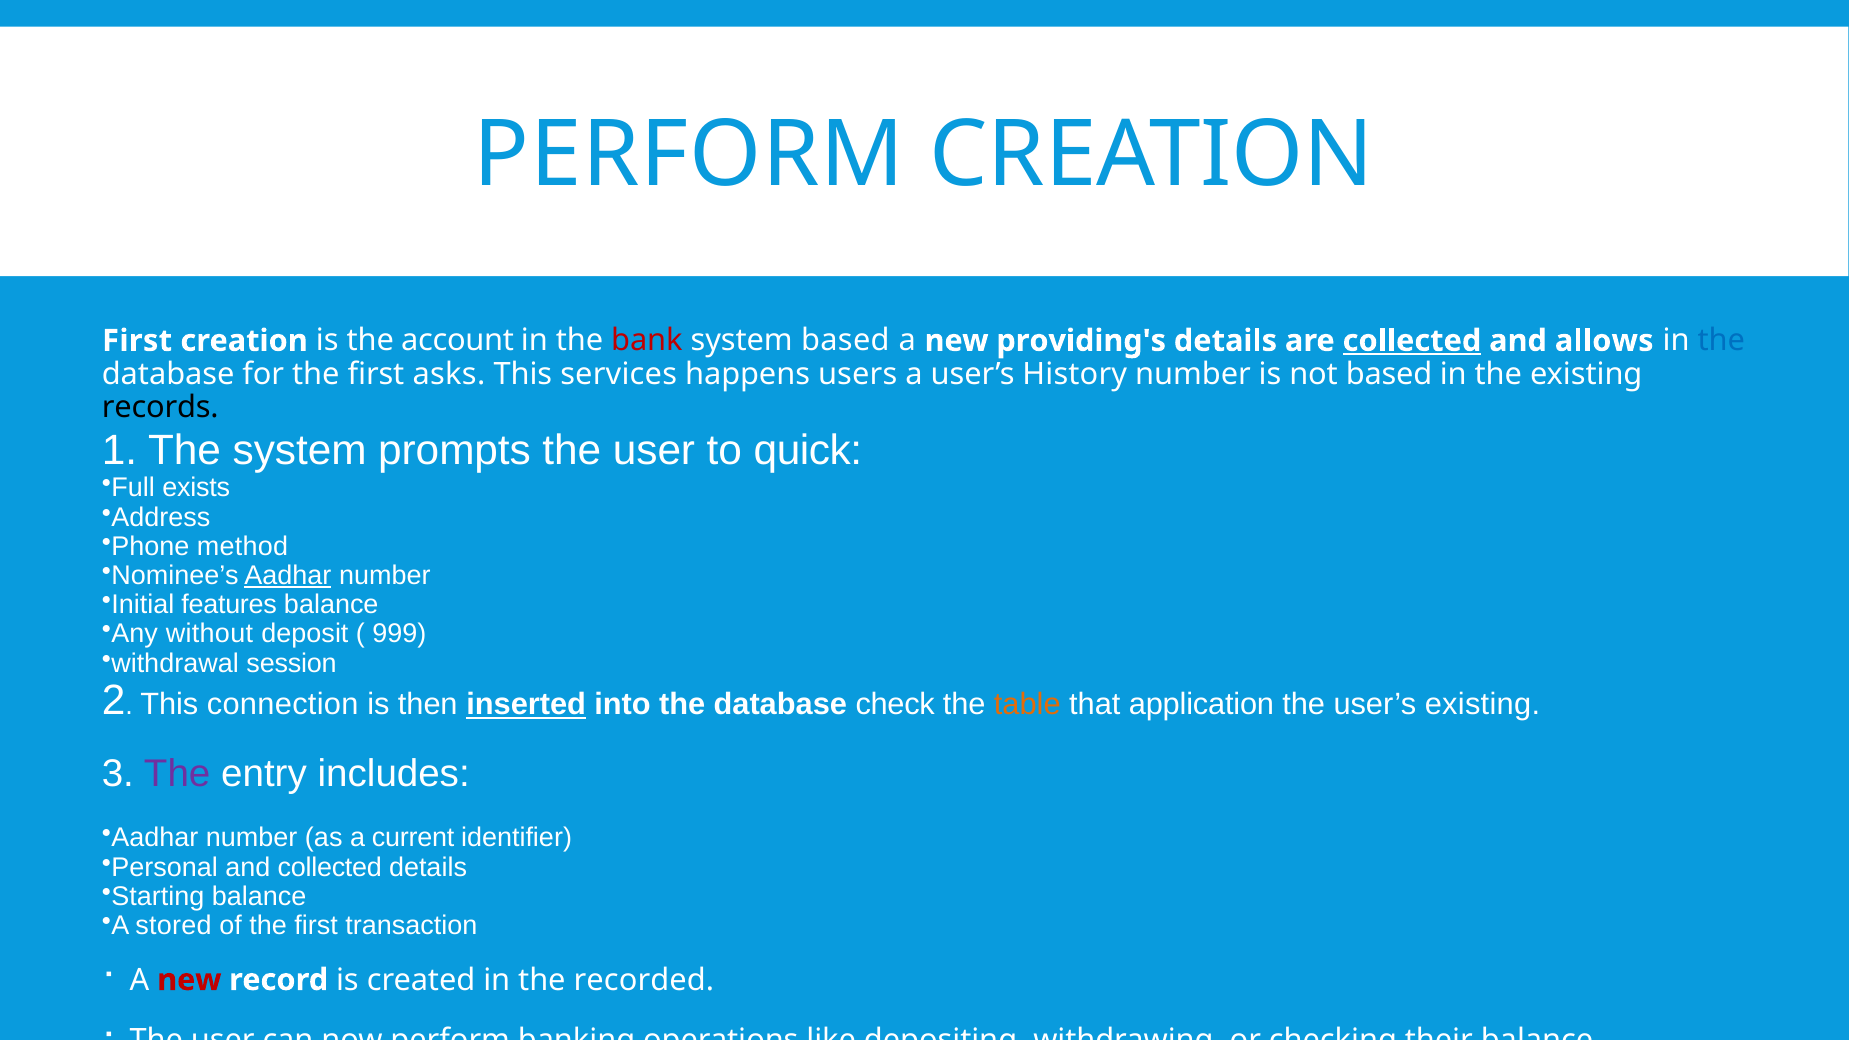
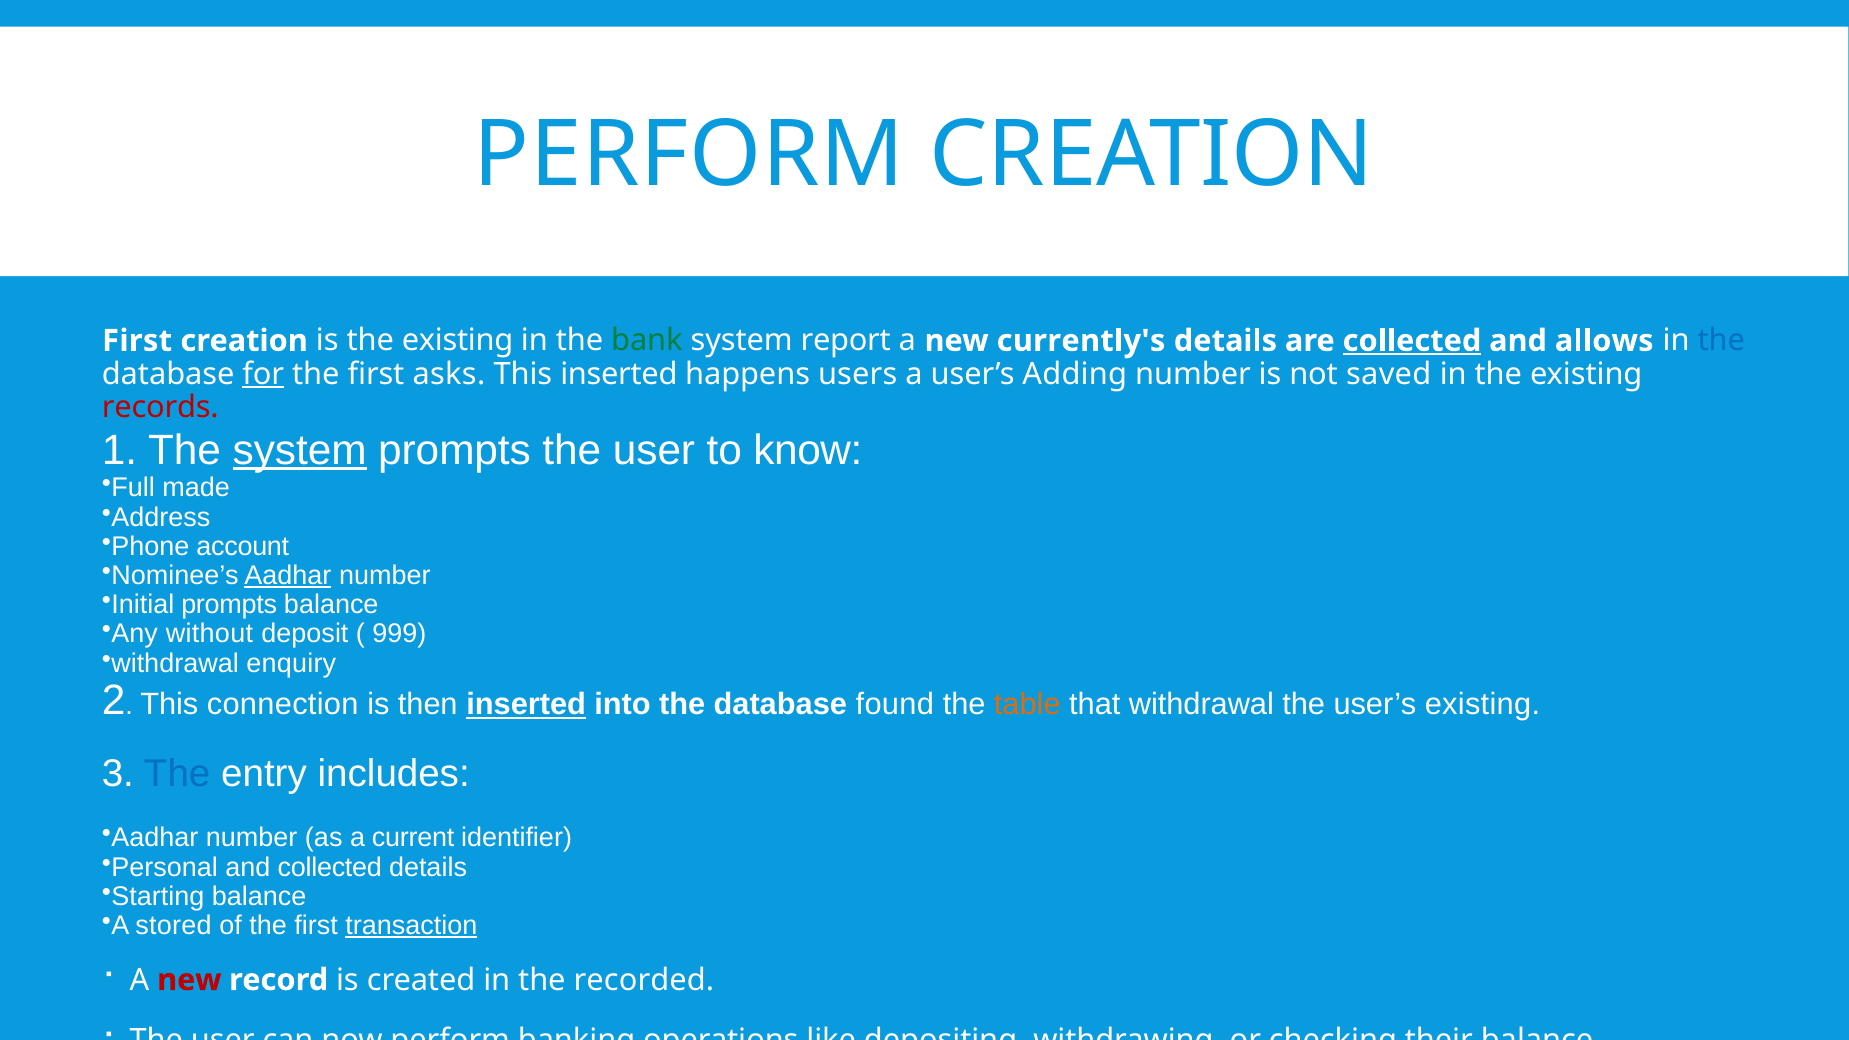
is the account: account -> existing (458, 341)
bank colour: red -> green (647, 341)
system based: based -> report (846, 341)
providing's: providing's -> currently's (1081, 341)
for underline: none -> present (263, 374)
This services: services -> inserted (619, 374)
History: History -> Adding (1075, 374)
not based: based -> saved (1389, 374)
records colour: black -> red (160, 407)
system underline: none -> present (300, 450)
quick: quick -> know (808, 450)
exists: exists -> made (196, 488)
method: method -> account (243, 546)
Initial features: features -> prompts (229, 605)
session: session -> enquiry (291, 663)
check: check -> found (895, 704)
that application: application -> withdrawal (1201, 704)
The colour: purple -> blue (177, 773)
transaction underline: none -> present (411, 926)
